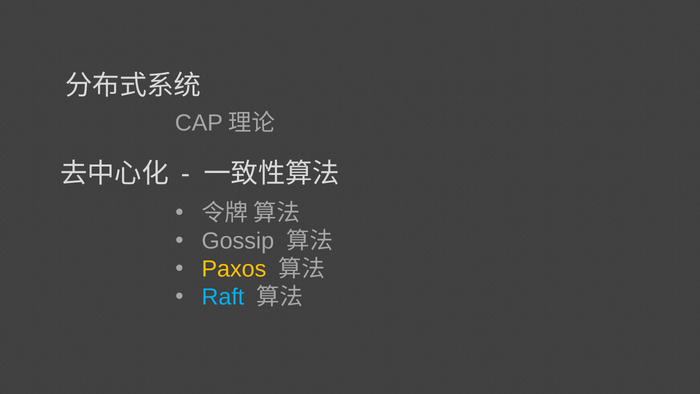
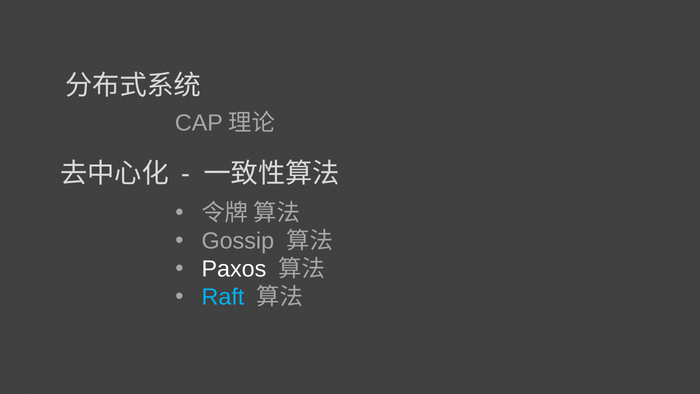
Paxos colour: yellow -> white (234, 269)
